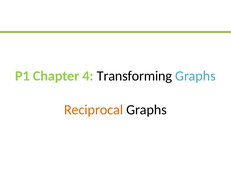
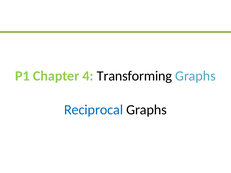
Reciprocal colour: orange -> blue (94, 110)
